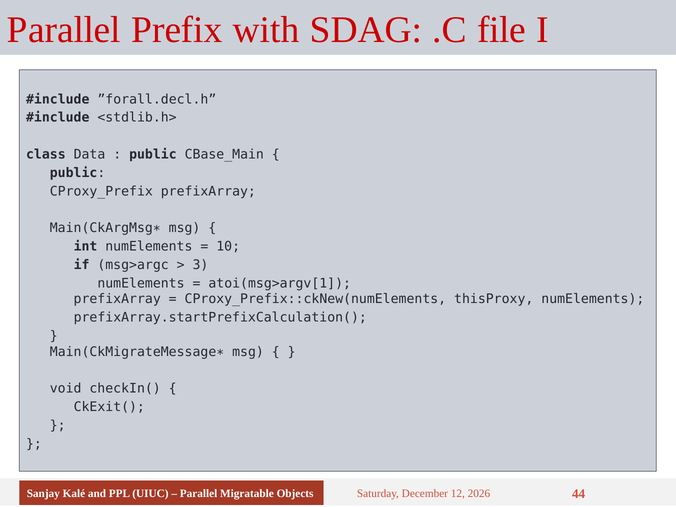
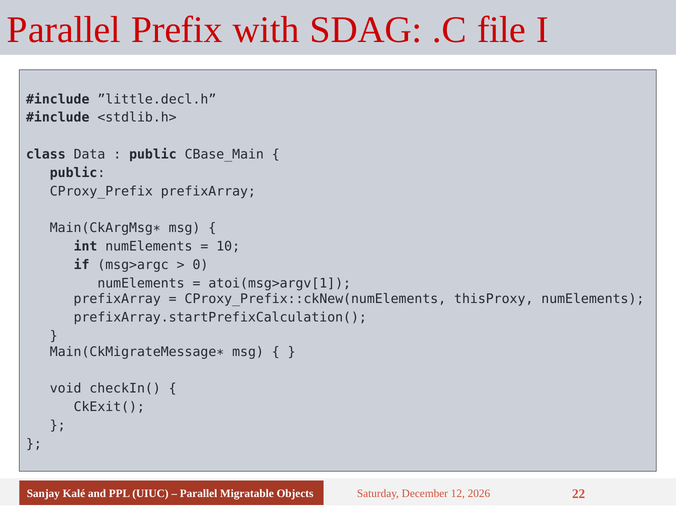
”forall.decl.h: ”forall.decl.h -> ”little.decl.h (157, 99)
3: 3 -> 0 (200, 265)
44: 44 -> 22 (579, 494)
